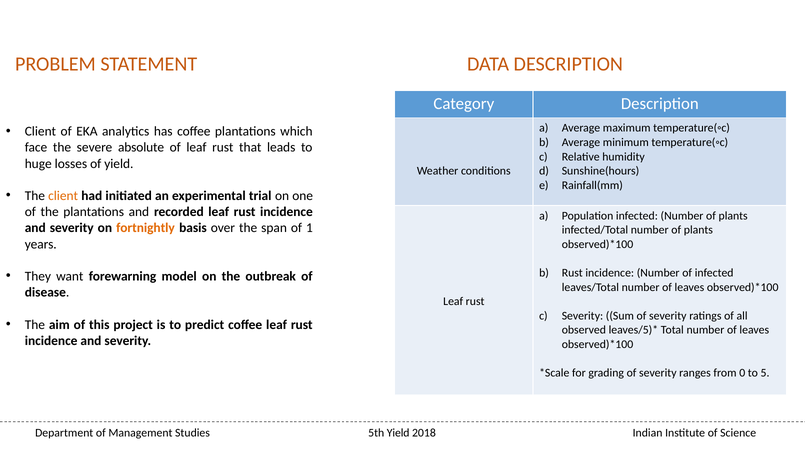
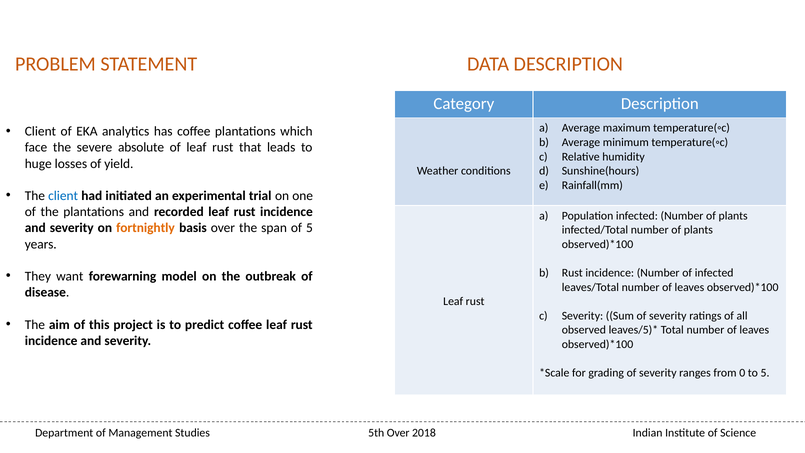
client colour: orange -> blue (63, 196)
of 1: 1 -> 5 (310, 228)
5th Yield: Yield -> Over (398, 433)
